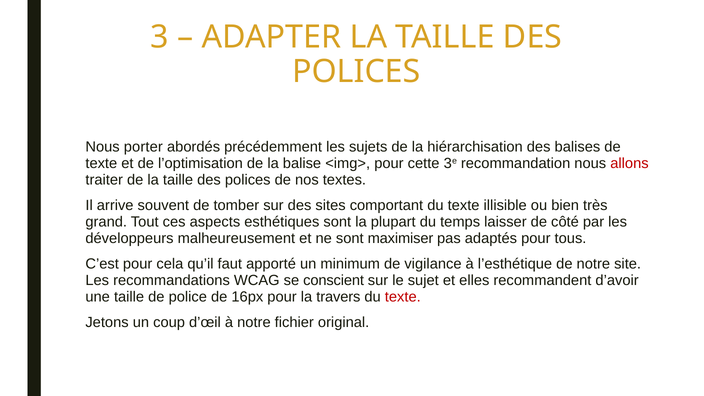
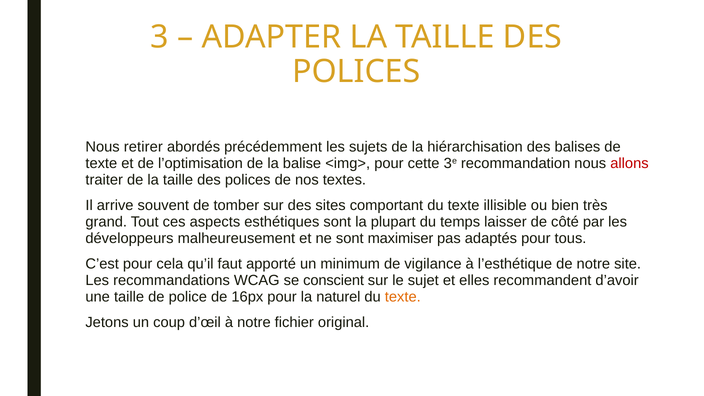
porter: porter -> retirer (143, 147)
travers: travers -> naturel (338, 297)
texte colour: red -> orange (403, 297)
